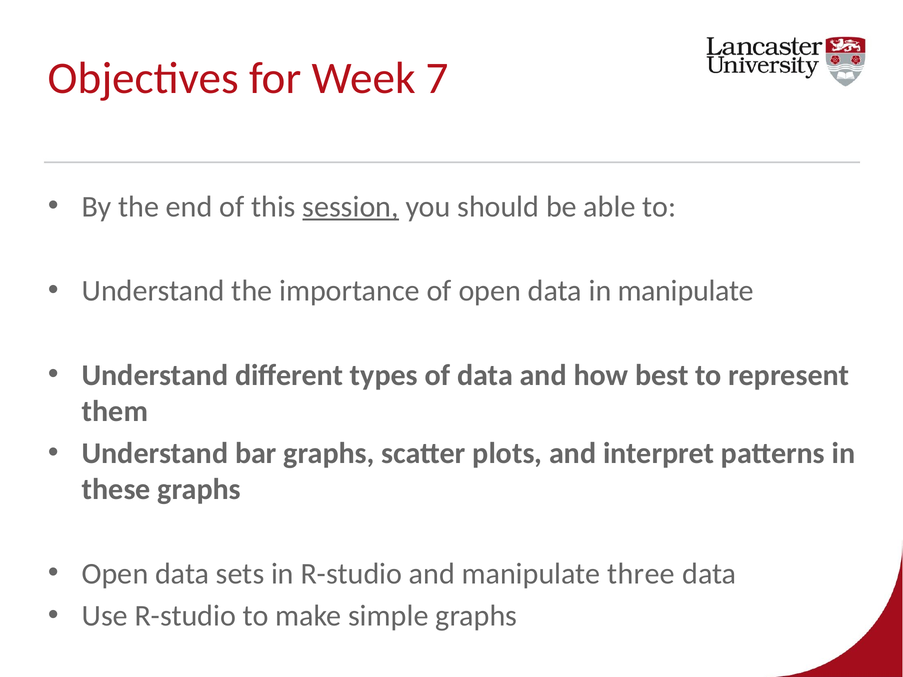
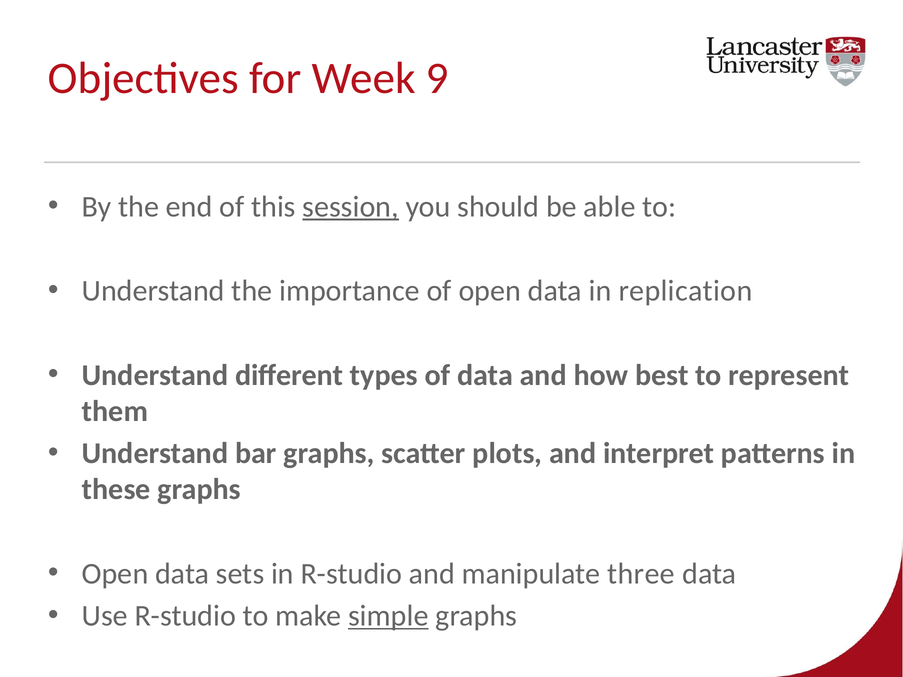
7: 7 -> 9 (437, 79)
in manipulate: manipulate -> replication (685, 291)
simple underline: none -> present (388, 616)
